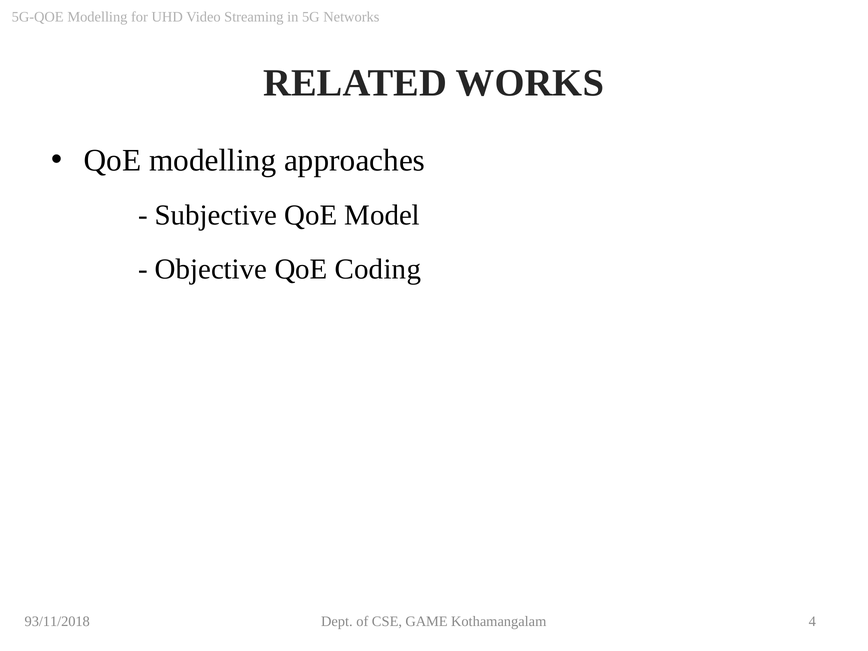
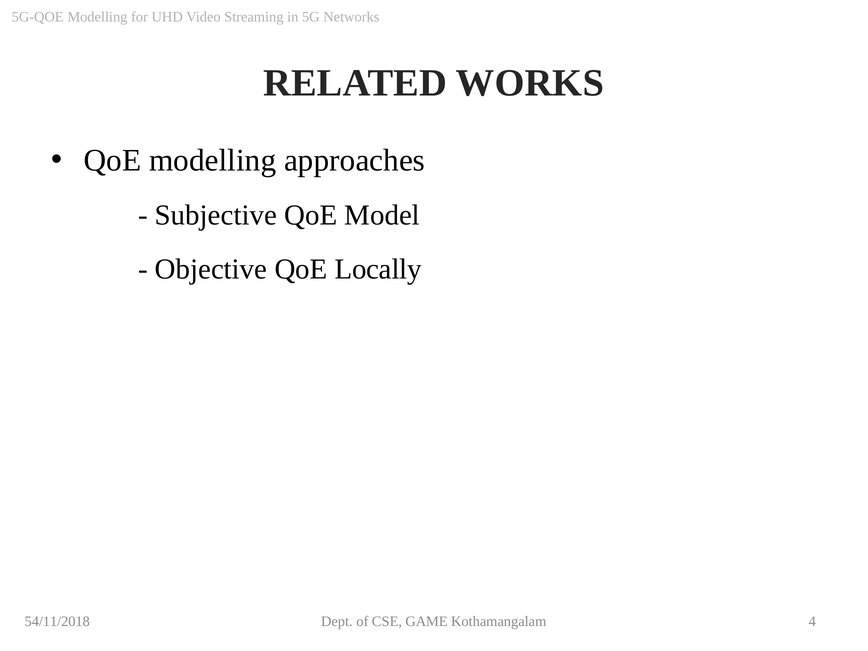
Coding: Coding -> Locally (378, 269)
93/11/2018: 93/11/2018 -> 54/11/2018 (57, 622)
